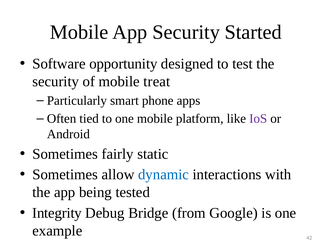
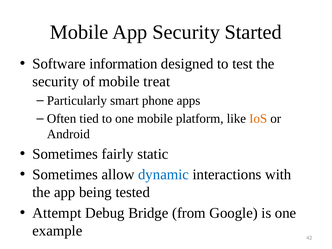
opportunity: opportunity -> information (123, 64)
IoS colour: purple -> orange (258, 119)
Integrity: Integrity -> Attempt (57, 213)
